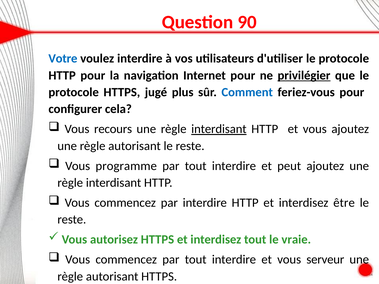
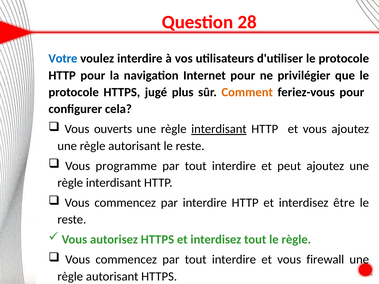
90: 90 -> 28 (247, 22)
privilégier underline: present -> none (304, 75)
Comment colour: blue -> orange (247, 92)
recours: recours -> ouverts (113, 129)
le vraie: vraie -> règle (296, 240)
serveur: serveur -> firewall (325, 260)
